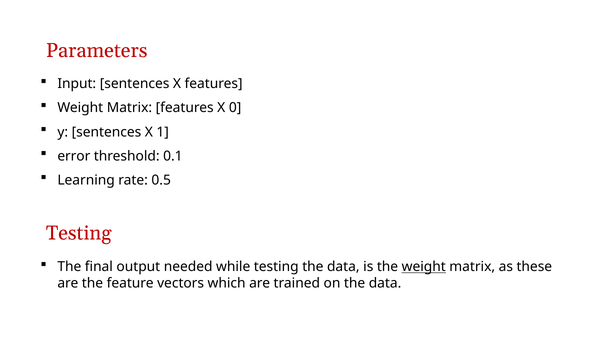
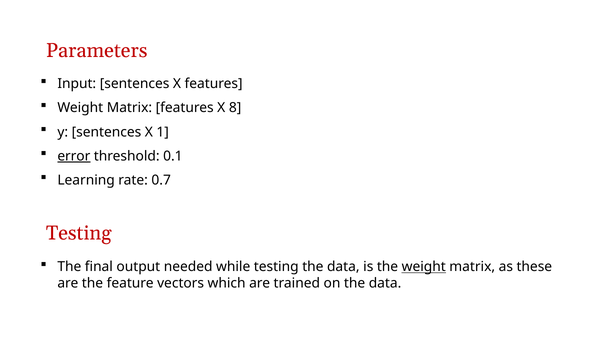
0: 0 -> 8 (235, 108)
error underline: none -> present (74, 156)
0.5: 0.5 -> 0.7 (161, 180)
